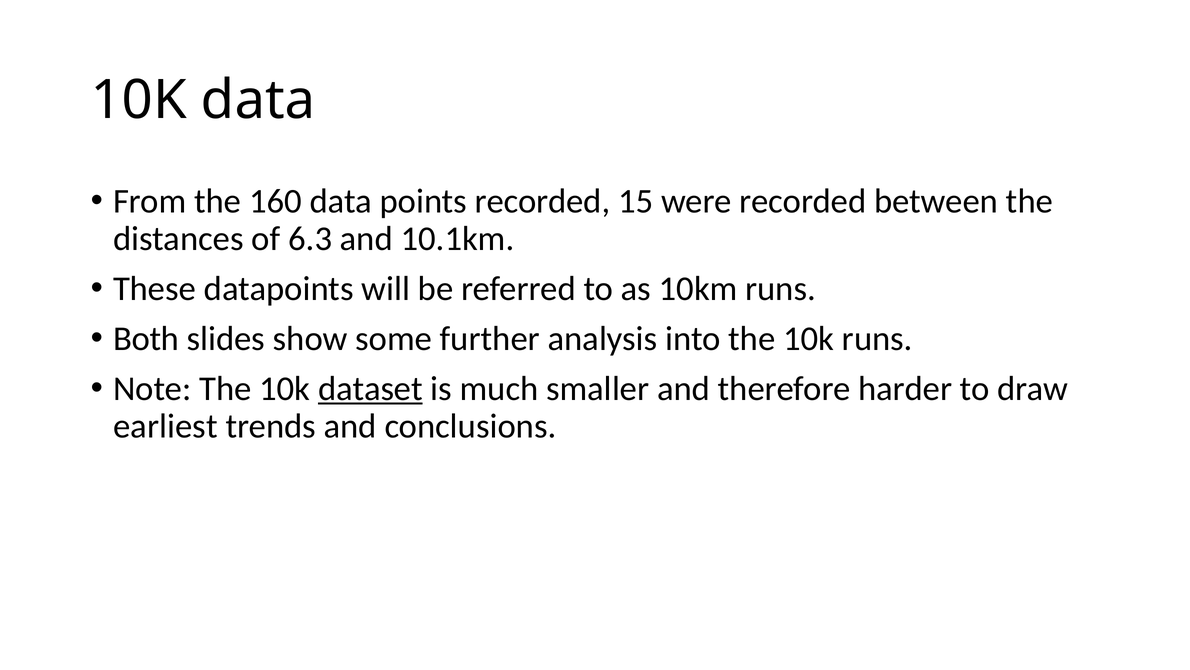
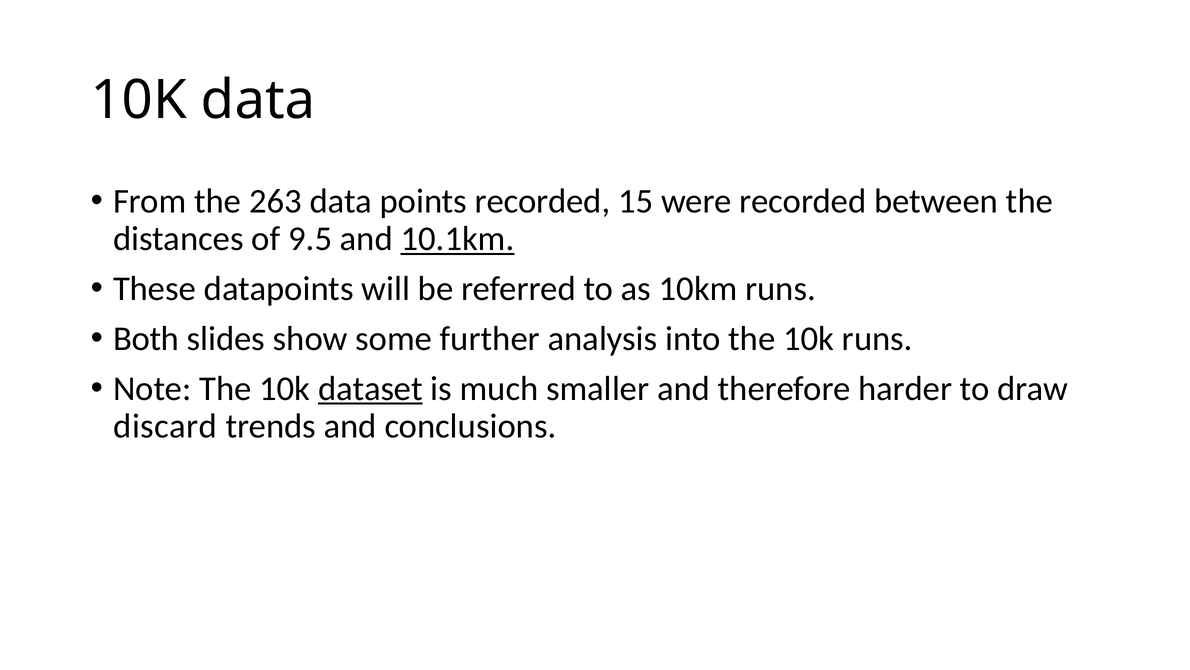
160: 160 -> 263 (275, 201)
6.3: 6.3 -> 9.5 (310, 239)
10.1km underline: none -> present (457, 239)
earliest: earliest -> discard (165, 426)
